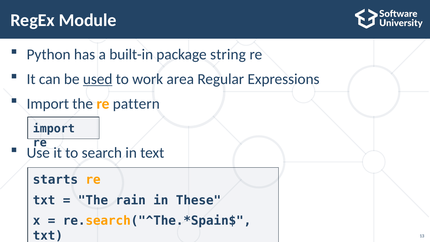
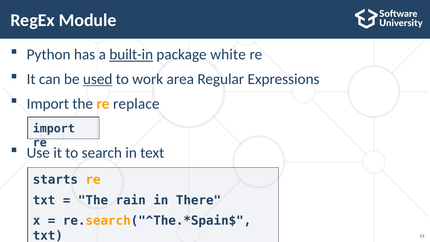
built-in underline: none -> present (131, 55)
string: string -> white (228, 55)
pattern: pattern -> replace (136, 104)
These: These -> There (199, 200)
